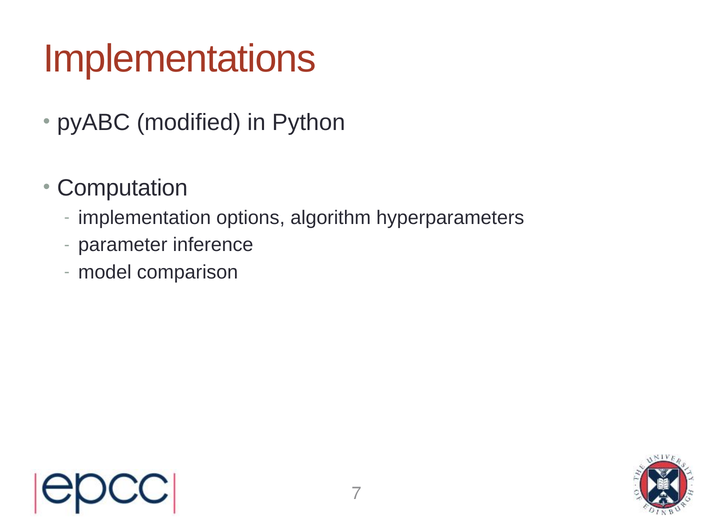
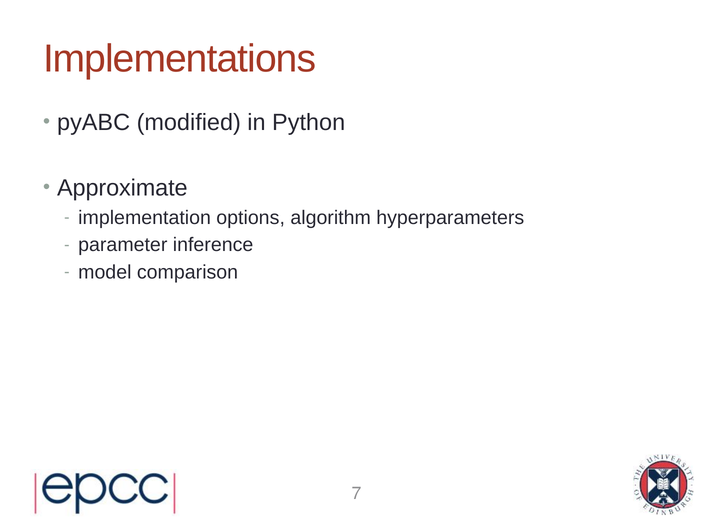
Computation: Computation -> Approximate (122, 188)
